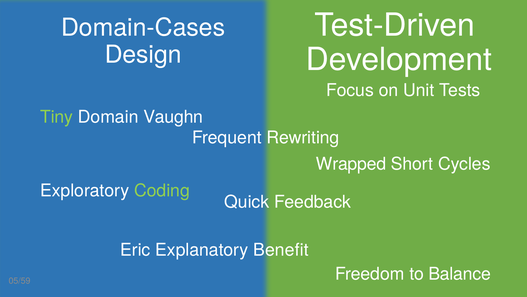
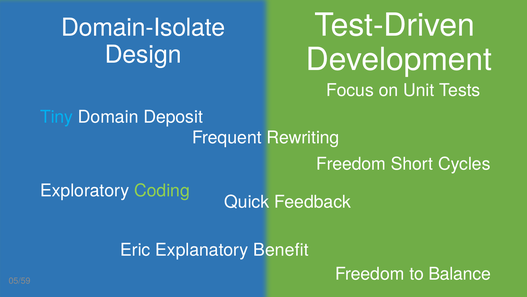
Domain-Cases: Domain-Cases -> Domain-Isolate (143, 28)
Tiny colour: light green -> light blue (57, 117)
Vaughn: Vaughn -> Deposit (173, 117)
Wrapped: Wrapped -> Freedom (351, 164)
